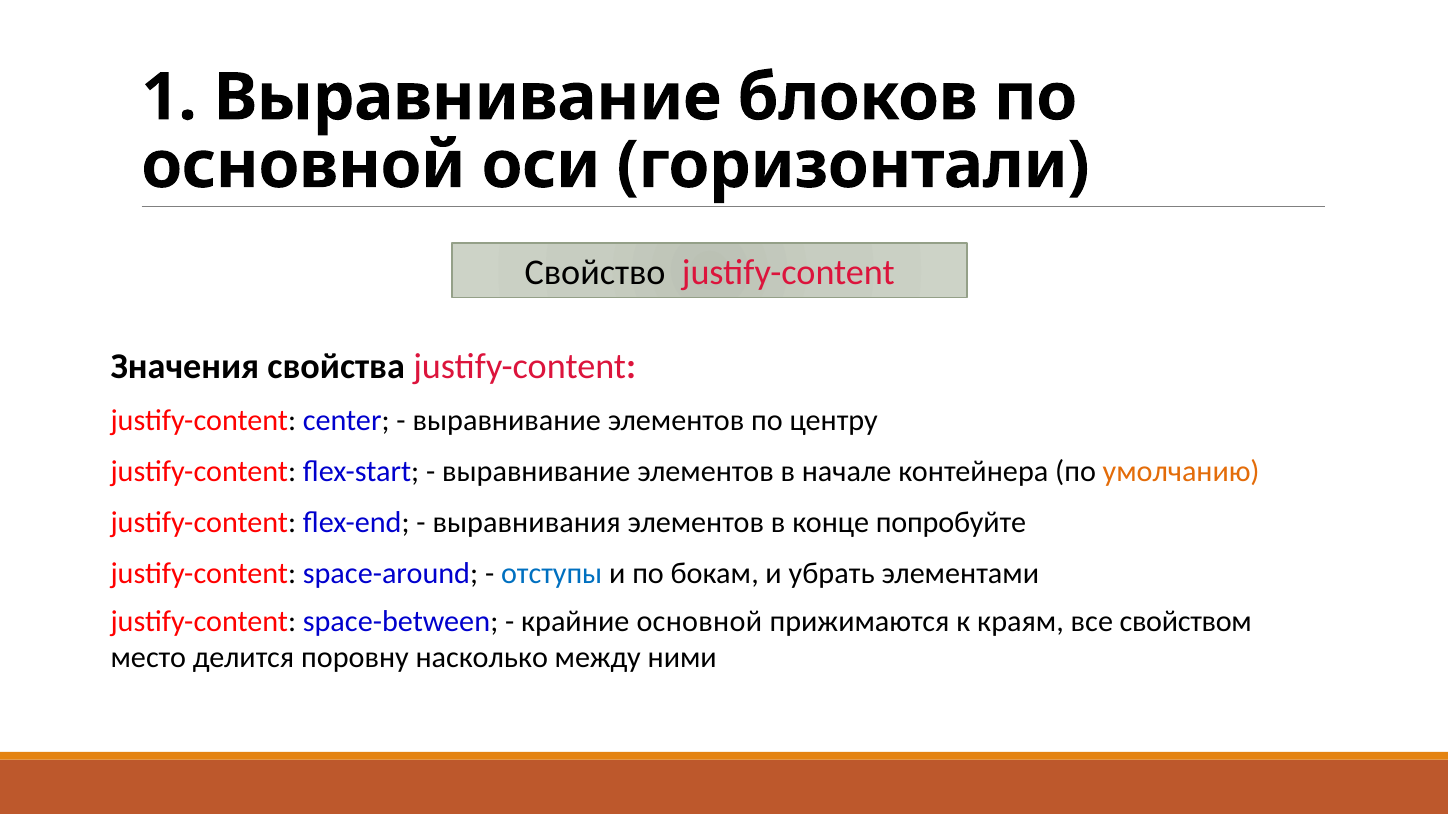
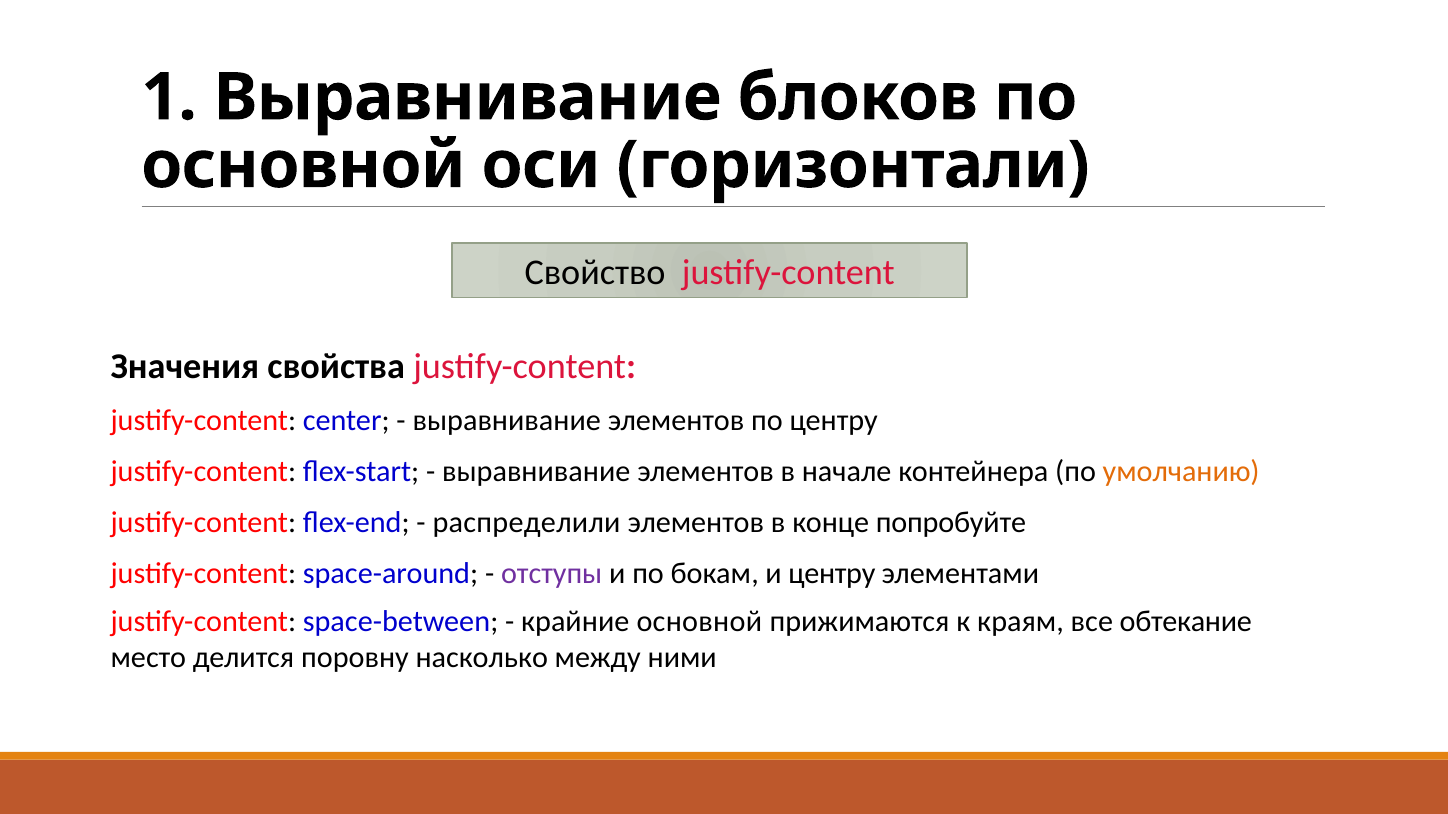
выравнивания: выравнивания -> распределили (527, 523)
отступы colour: blue -> purple (552, 574)
и убрать: убрать -> центру (832, 574)
свойством: свойством -> обтекание (1186, 622)
